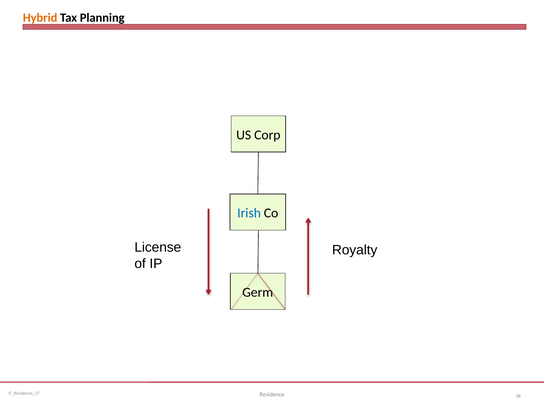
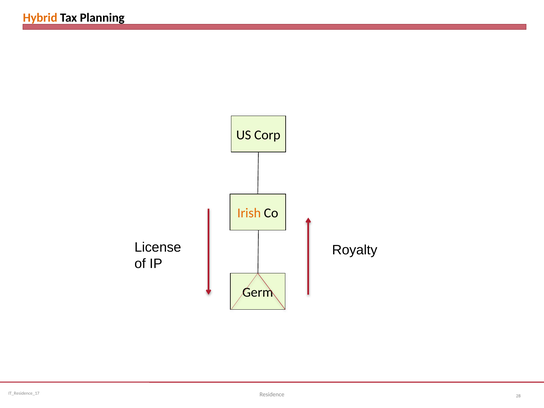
Irish colour: blue -> orange (249, 213)
